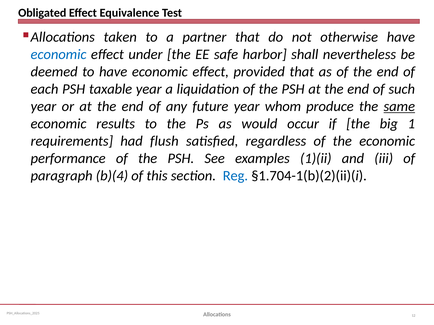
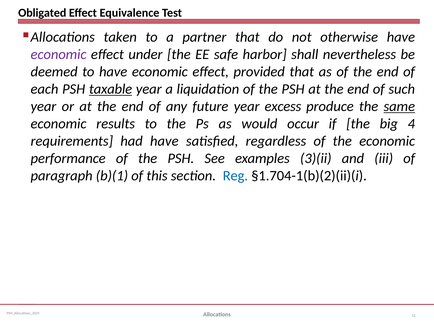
economic colour: blue -> purple (59, 55)
taxable underline: none -> present (111, 89)
whom: whom -> excess (283, 107)
1: 1 -> 4 (411, 124)
had flush: flush -> have (164, 141)
1)(ii: 1)(ii -> 3)(ii (316, 159)
b)(4: b)(4 -> b)(1 (112, 176)
